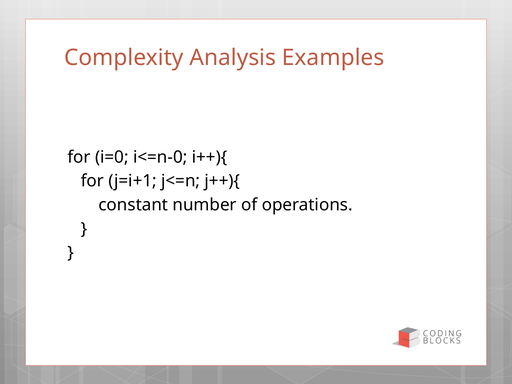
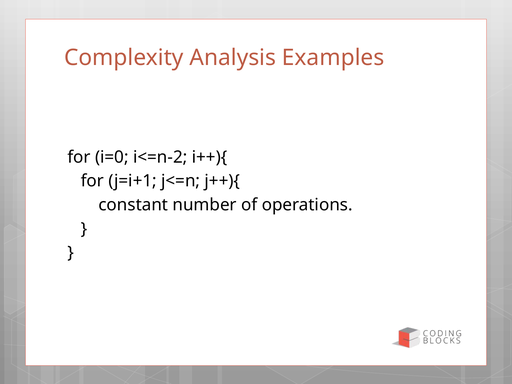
i<=n-0: i<=n-0 -> i<=n-2 (160, 157)
